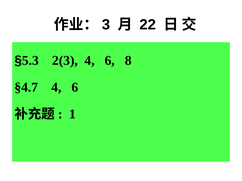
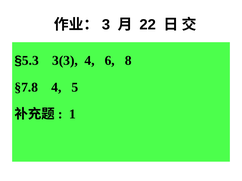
2(3: 2(3 -> 3(3 (65, 61)
§4.7: §4.7 -> §7.8 (26, 88)
6: 6 -> 5 (75, 88)
